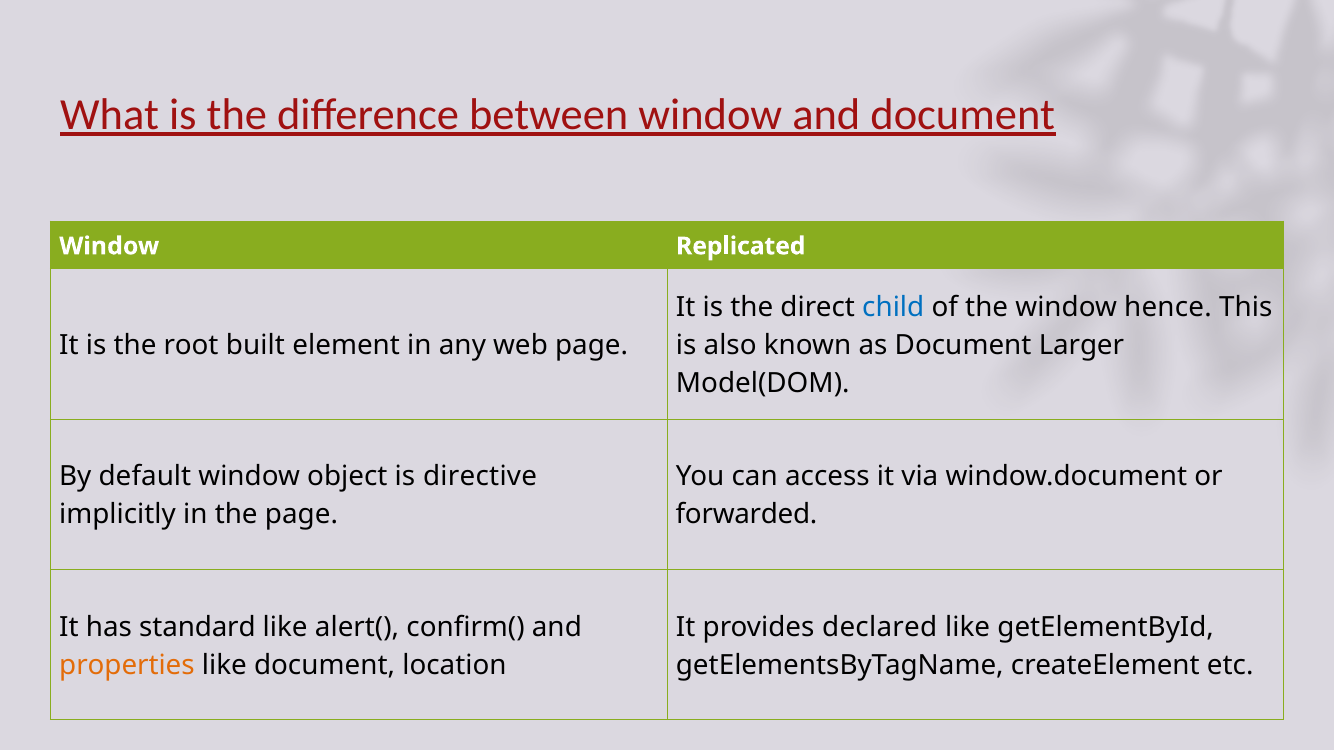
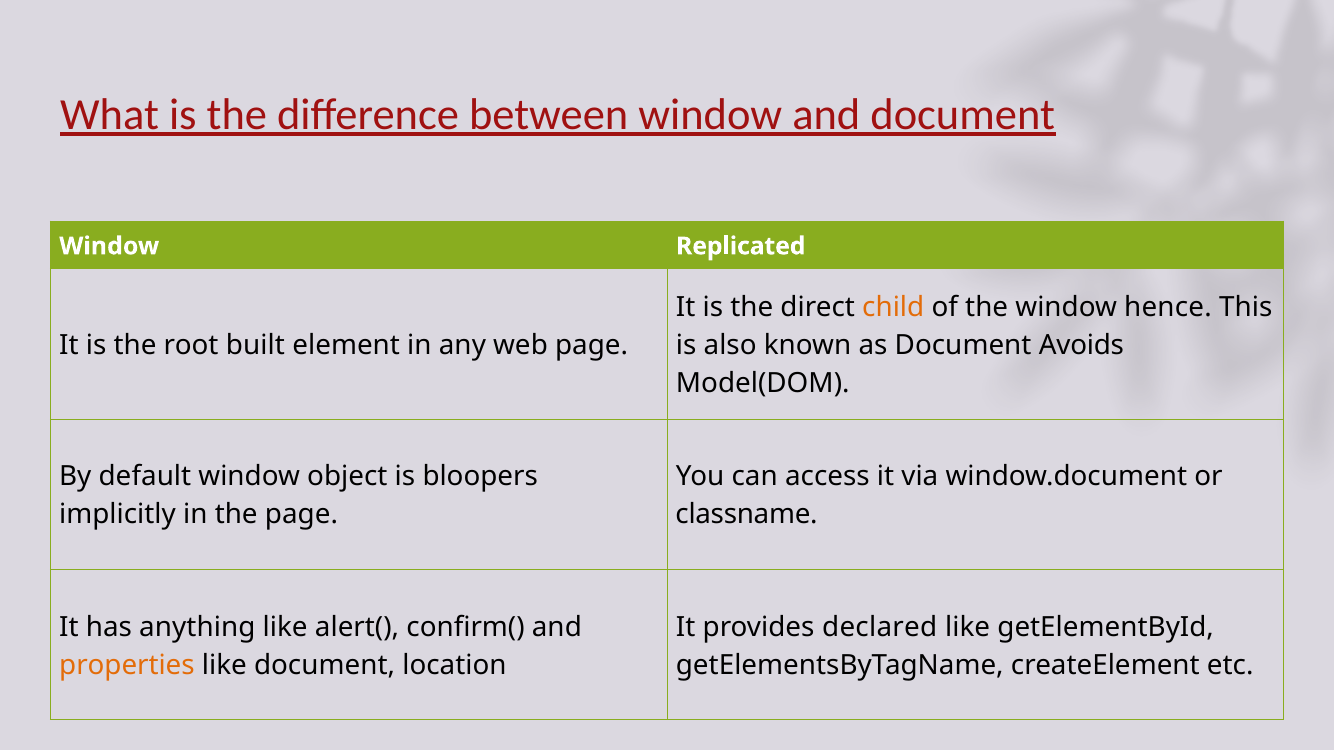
child colour: blue -> orange (893, 308)
Larger: Larger -> Avoids (1081, 346)
directive: directive -> bloopers (480, 477)
forwarded: forwarded -> classname (747, 515)
standard: standard -> anything (197, 627)
